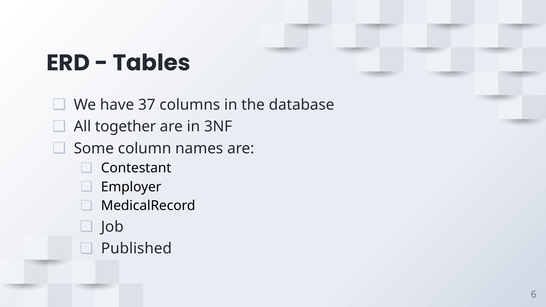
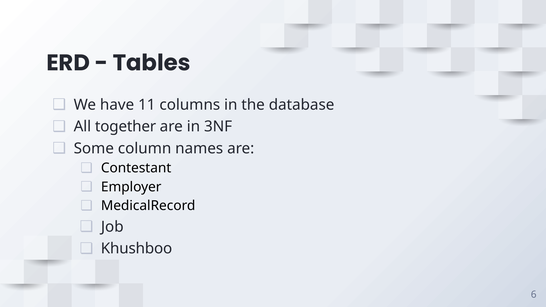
37: 37 -> 11 (147, 105)
Published: Published -> Khushboo (137, 249)
